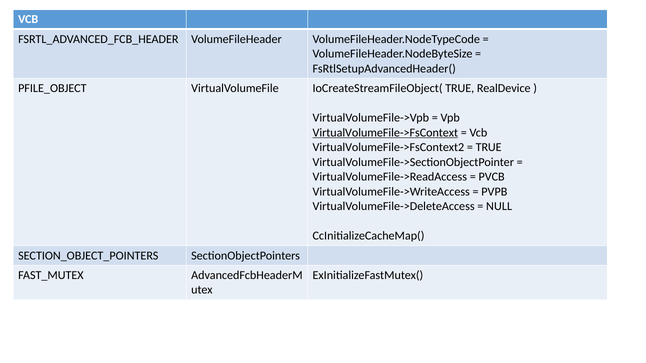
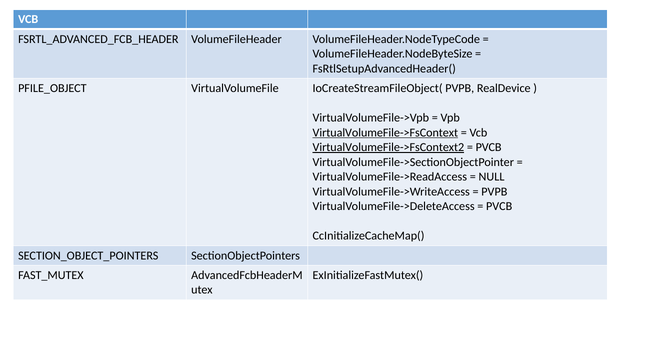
IoCreateStreamFileObject( TRUE: TRUE -> PVPB (460, 88)
VirtualVolumeFile->FsContext2 underline: none -> present (388, 147)
TRUE: TRUE -> PVCB (489, 147)
PVCB: PVCB -> NULL (492, 177)
NULL: NULL -> PVCB (499, 207)
